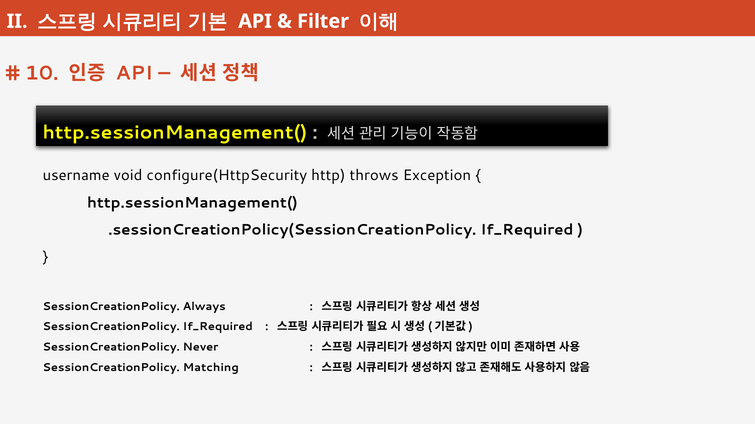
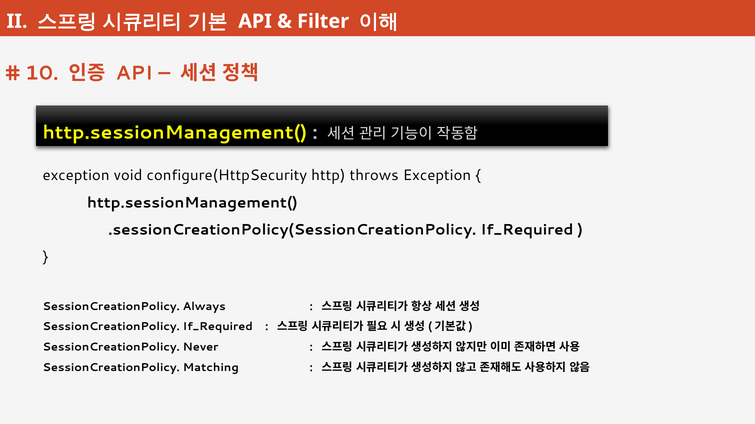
username: username -> exception (76, 176)
